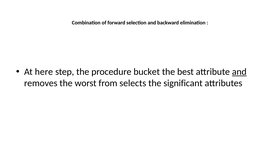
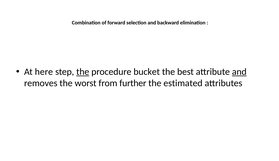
the underline: none -> present (83, 72)
selects: selects -> further (133, 83)
significant: significant -> estimated (183, 83)
